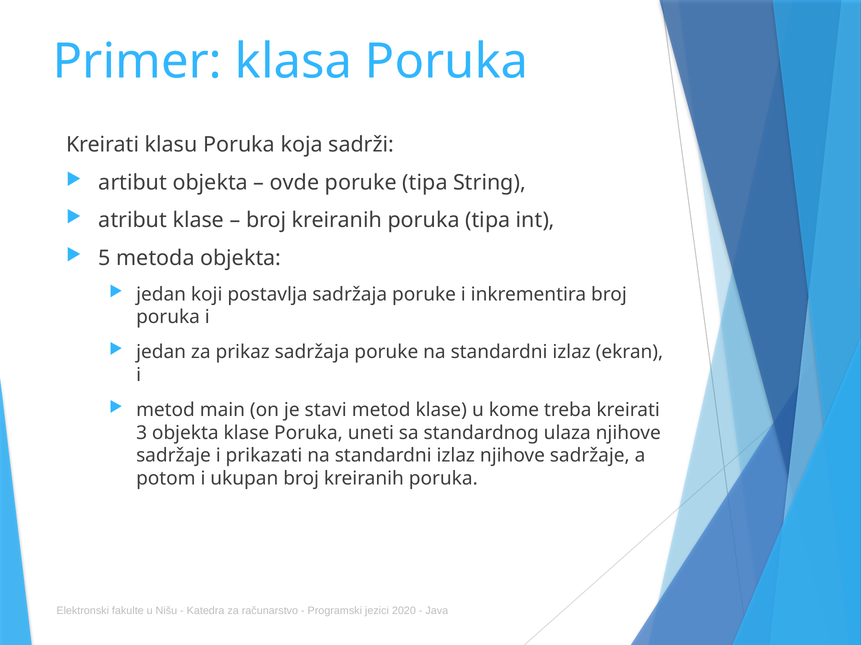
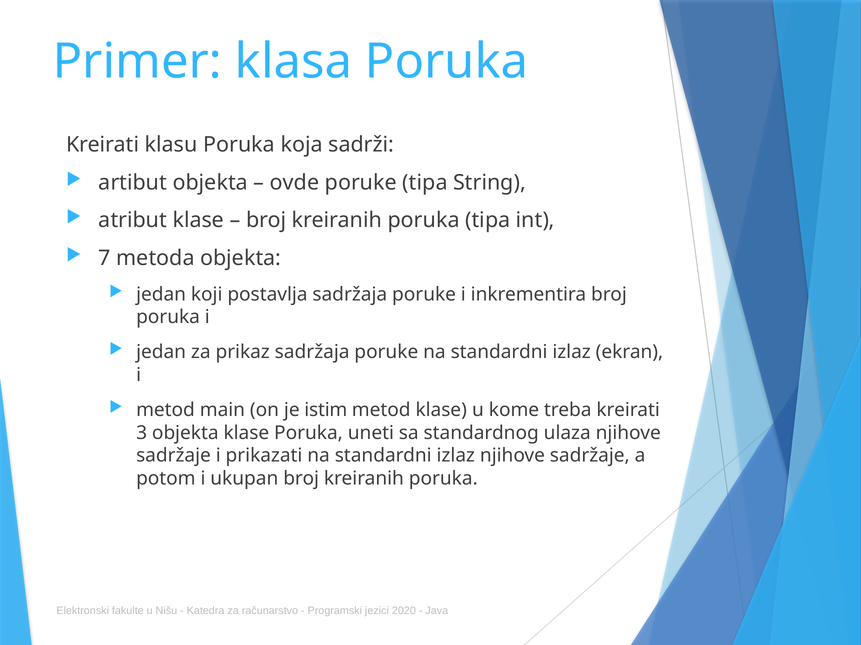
5: 5 -> 7 (105, 258)
stavi: stavi -> istim (326, 410)
